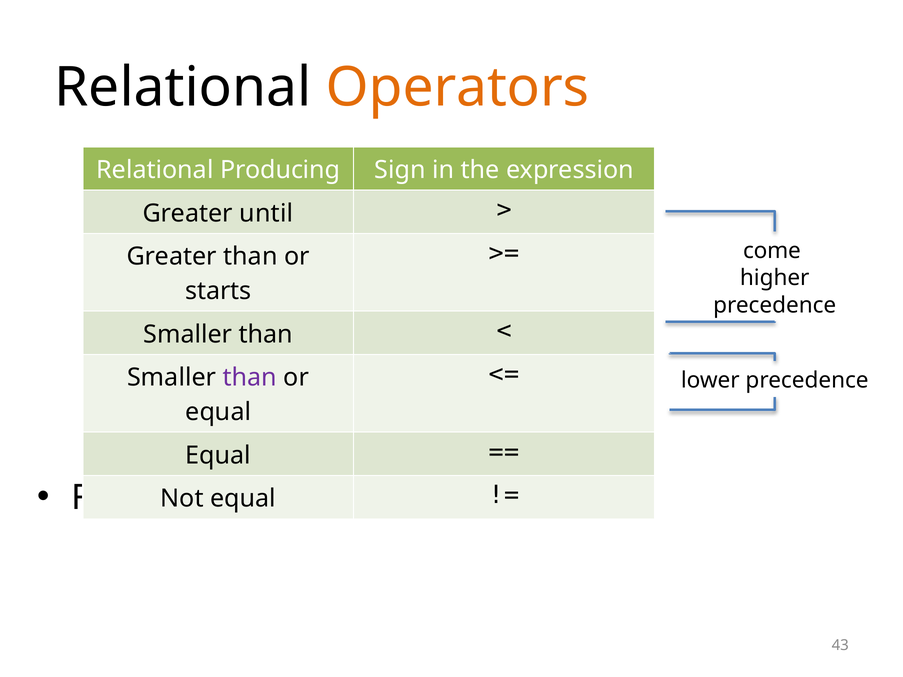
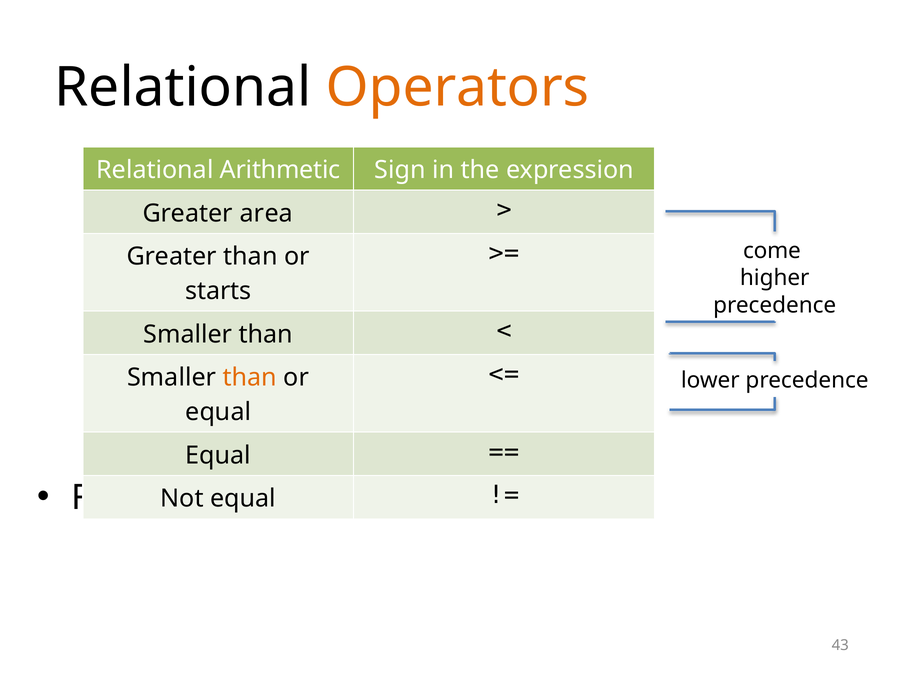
Producing: Producing -> Arithmetic (280, 170)
until: until -> area (266, 213)
than colour: purple -> orange (250, 378)
